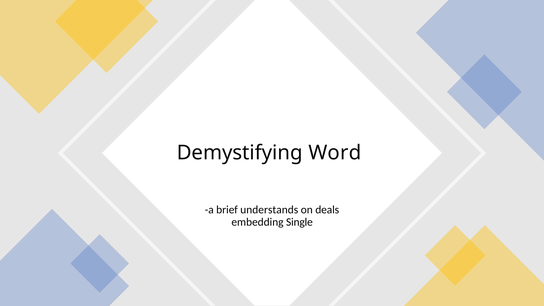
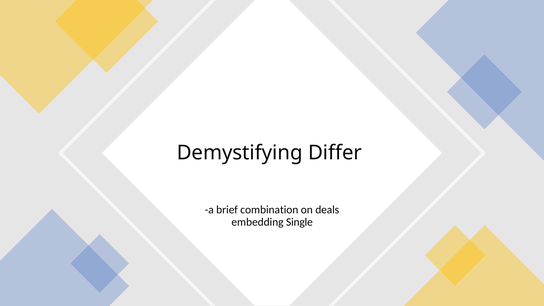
Word: Word -> Differ (335, 153)
understands: understands -> combination (269, 210)
